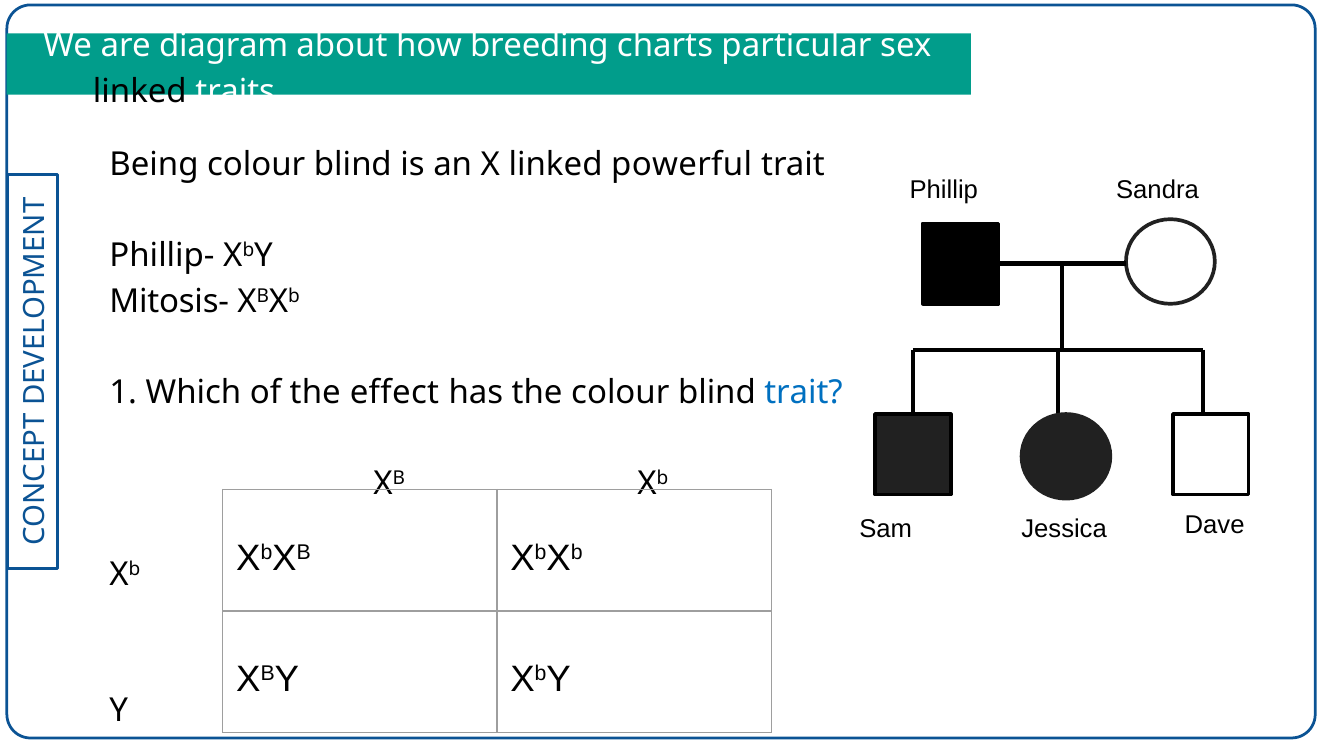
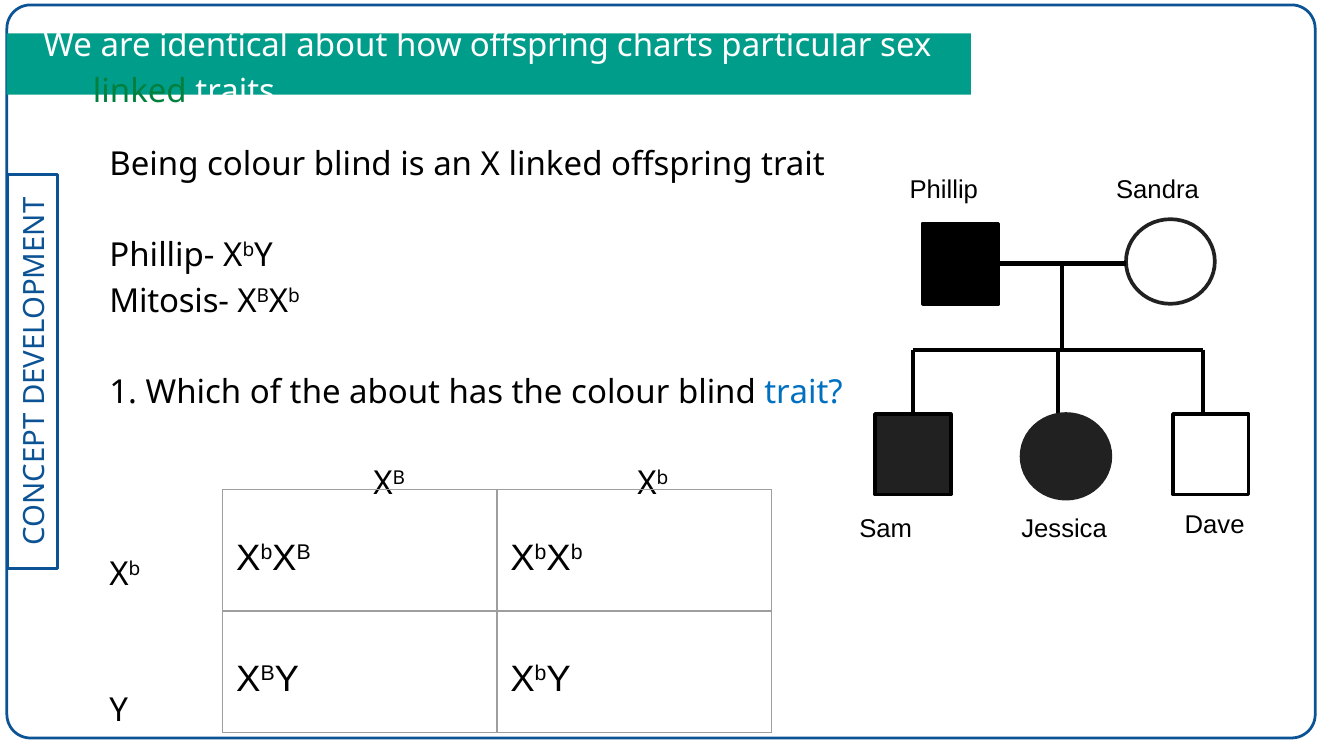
diagram: diagram -> identical (224, 46)
how breeding: breeding -> offspring (539, 46)
linked colour: black -> green (140, 92)
linked powerful: powerful -> offspring (682, 164)
the effect: effect -> about (395, 392)
